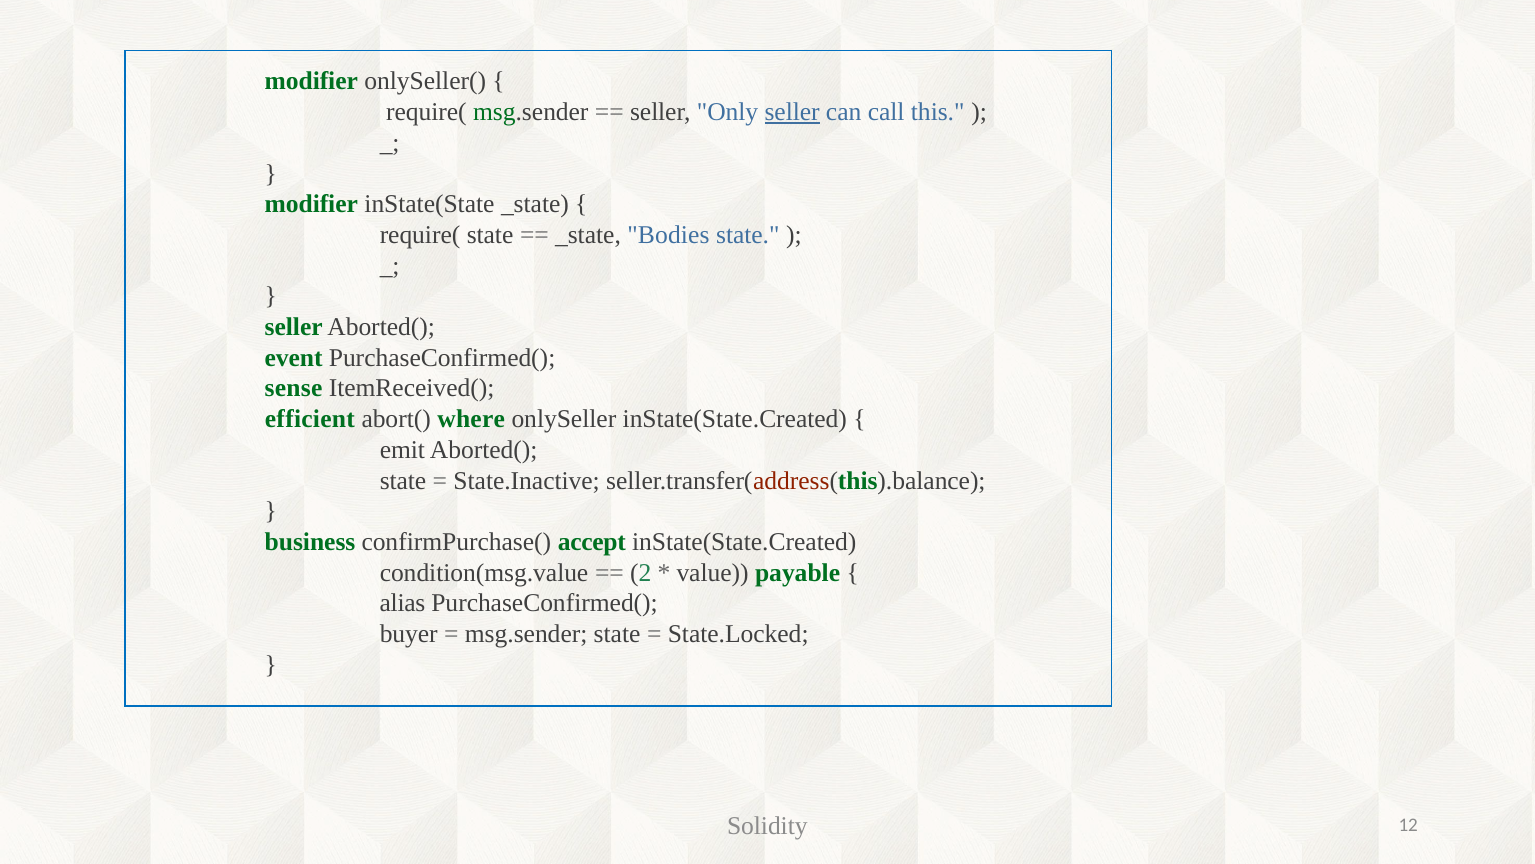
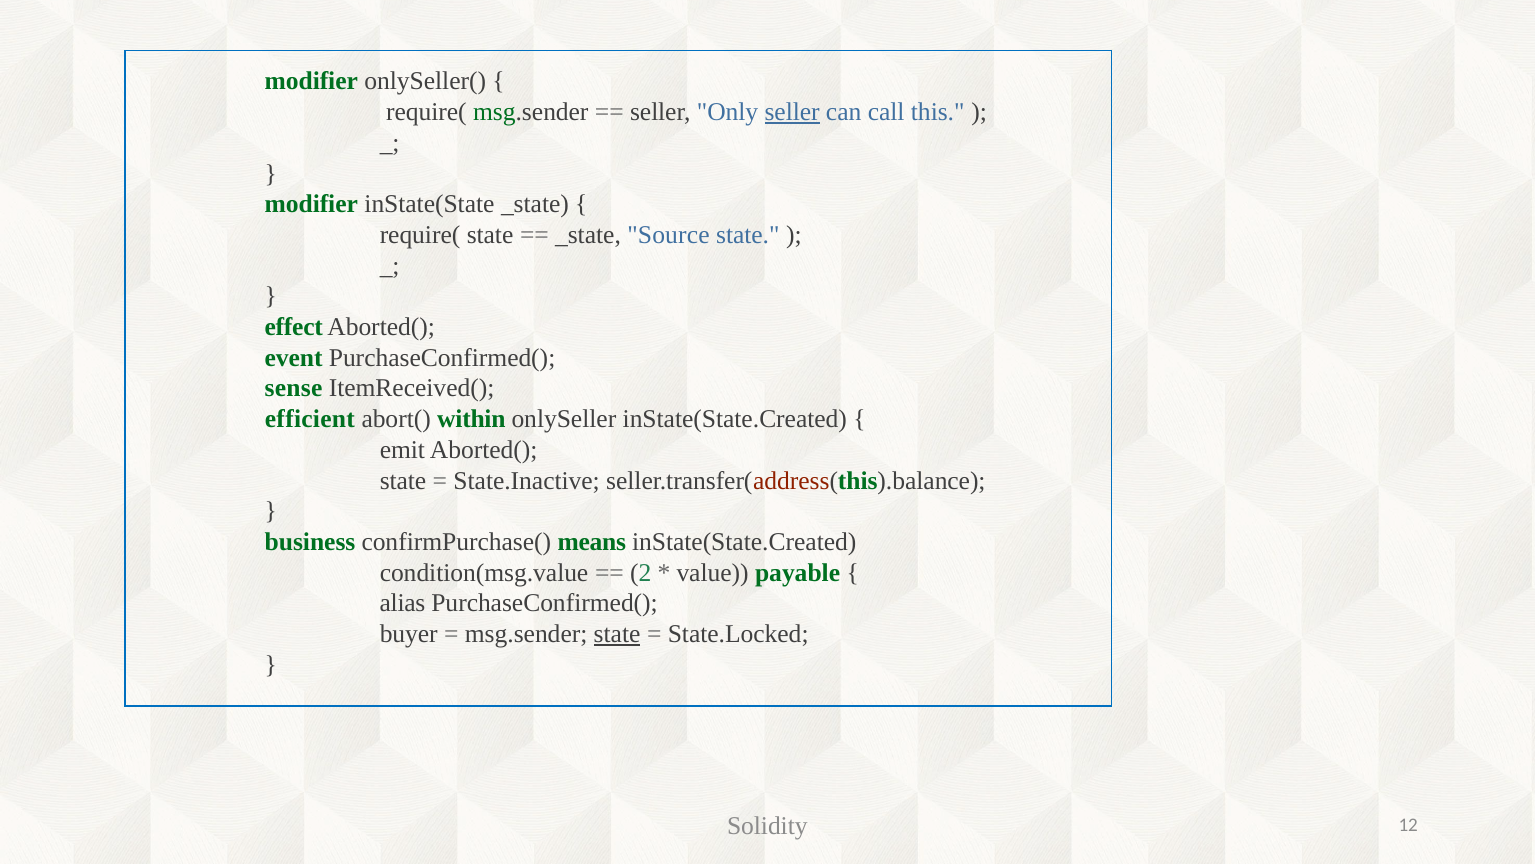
Bodies: Bodies -> Source (668, 235)
seller: seller -> effect (294, 327)
where: where -> within (471, 419)
accept: accept -> means (592, 542)
state underline: none -> present (617, 634)
